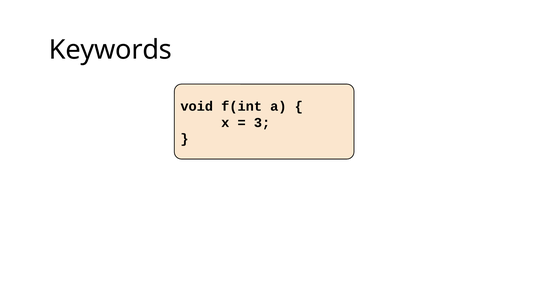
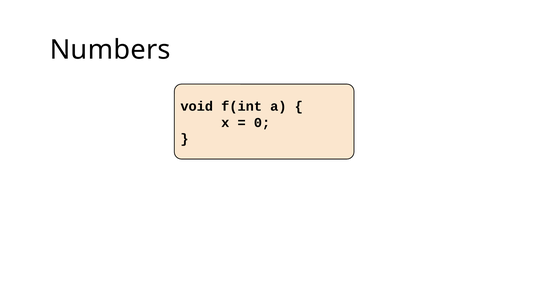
Keywords: Keywords -> Numbers (110, 50)
3: 3 -> 0 (262, 123)
